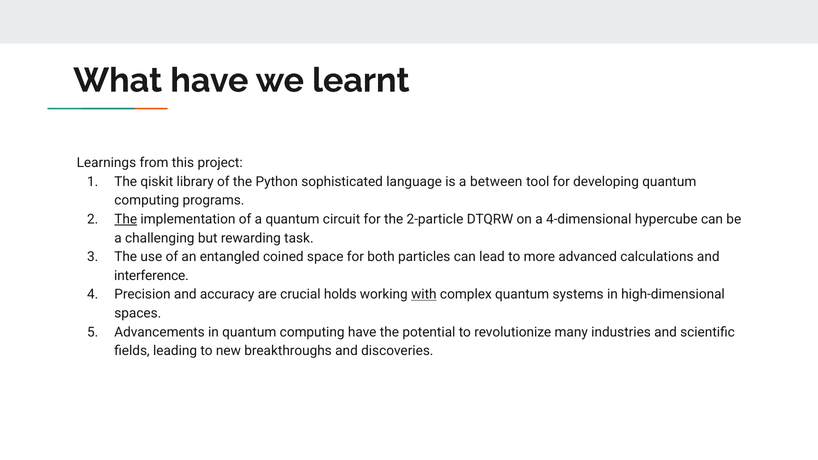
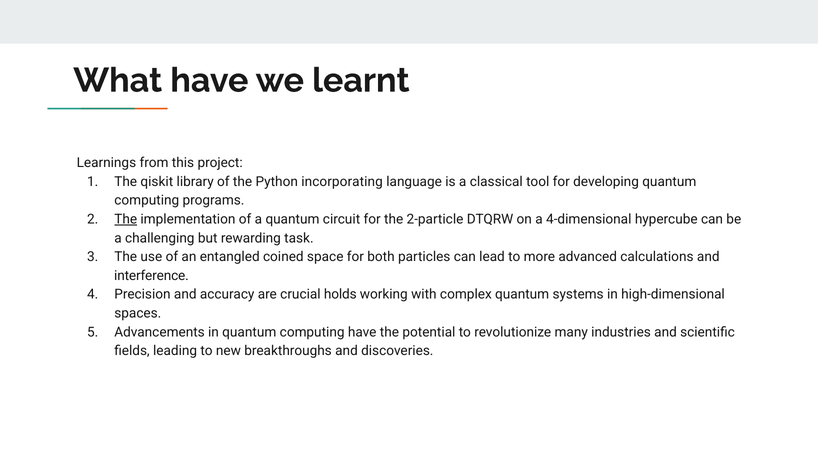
sophisticated: sophisticated -> incorporating (342, 182)
between: between -> classical (496, 182)
with underline: present -> none (424, 295)
